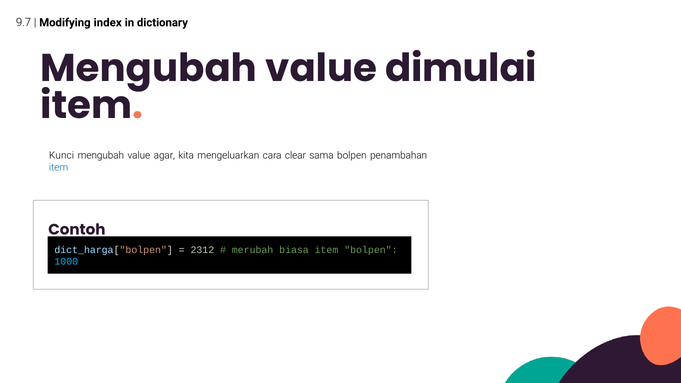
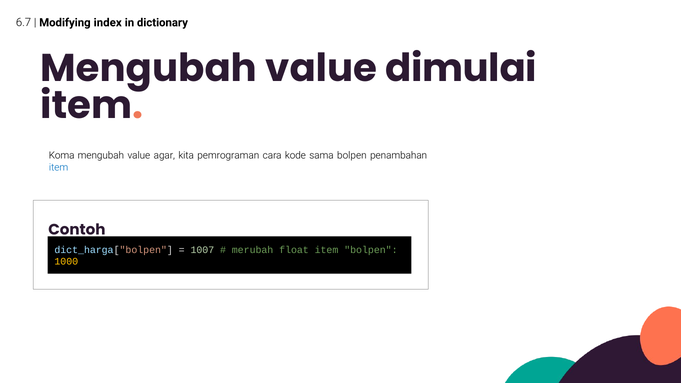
9.7: 9.7 -> 6.7 (24, 23)
Kunci: Kunci -> Koma (62, 156)
mengeluarkan: mengeluarkan -> pemrograman (228, 156)
clear: clear -> kode (295, 156)
2312: 2312 -> 1007 (202, 250)
biasa: biasa -> float (294, 250)
1000 colour: light blue -> yellow (66, 262)
